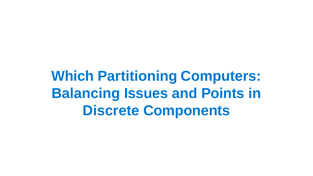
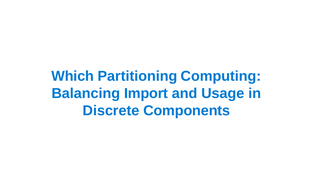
Computers: Computers -> Computing (221, 76)
Issues: Issues -> Import (146, 93)
Points: Points -> Usage (223, 93)
